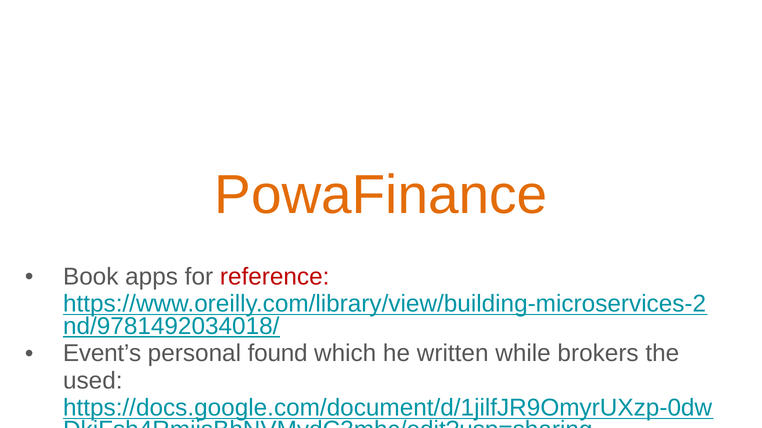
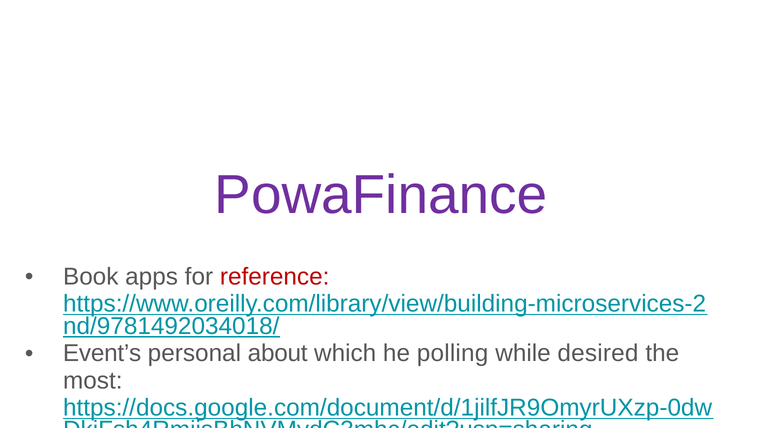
PowaFinance colour: orange -> purple (381, 196)
found: found -> about (278, 354)
written: written -> polling (453, 354)
brokers: brokers -> desired (598, 354)
used: used -> most (93, 381)
